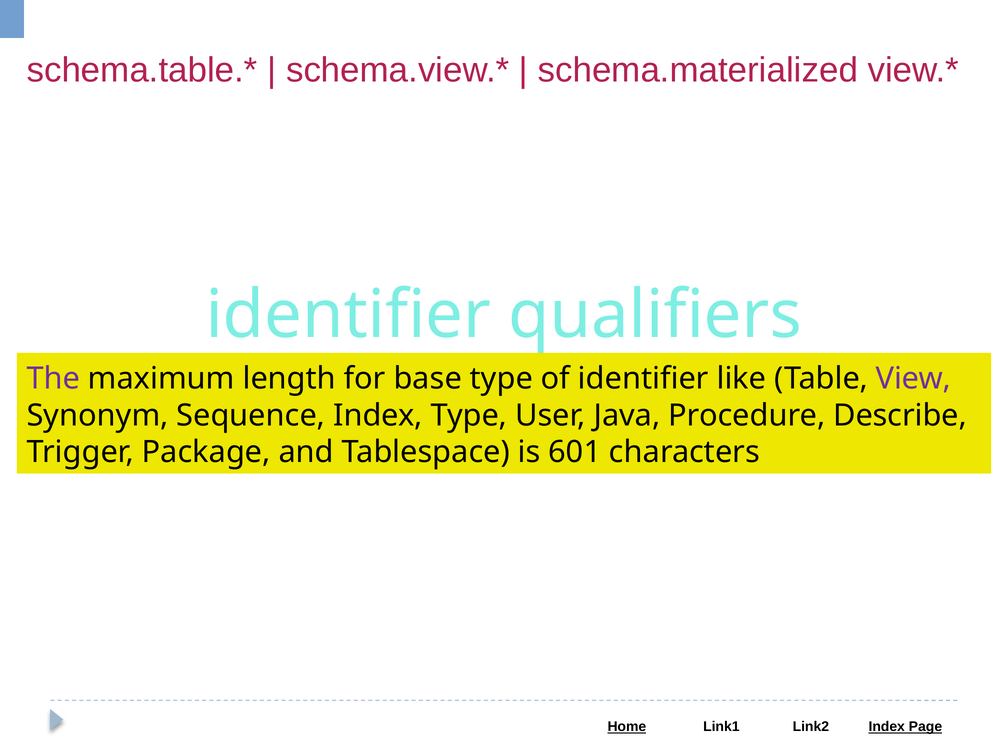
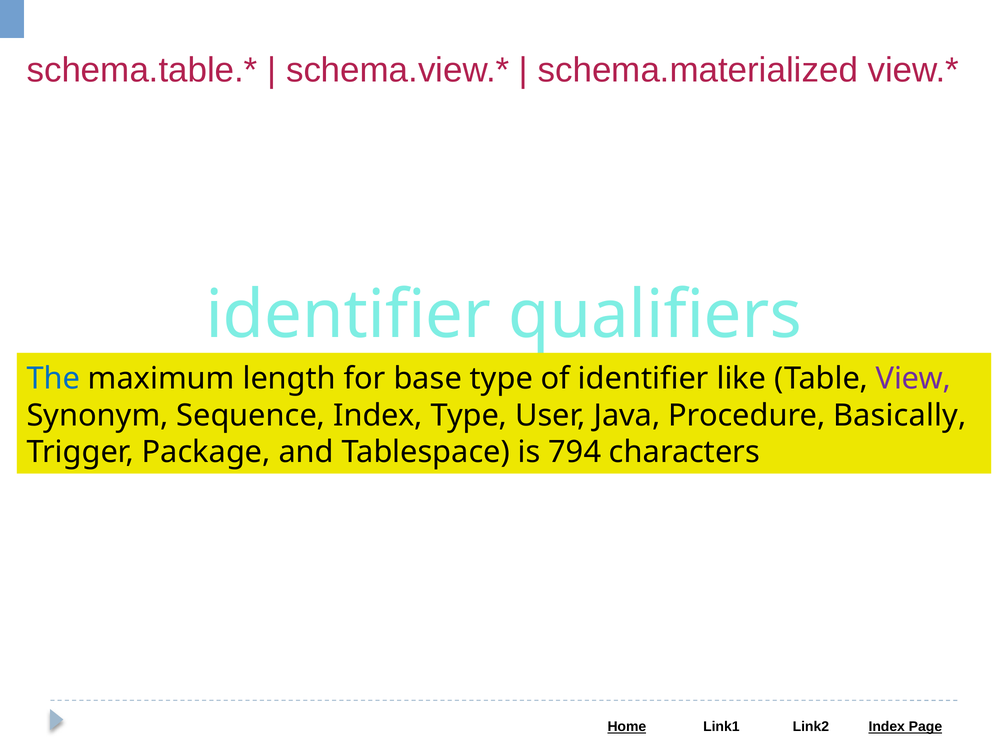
The colour: purple -> blue (53, 378)
Describe: Describe -> Basically (900, 415)
601: 601 -> 794 (575, 452)
